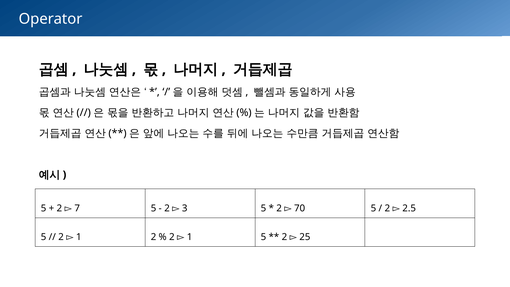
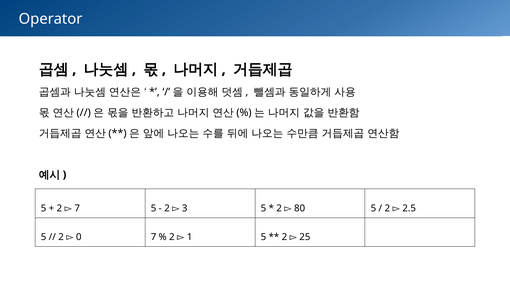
70: 70 -> 80 (300, 208)
2: 2 -> 7 (153, 237)
1: 1 -> 0 (79, 237)
